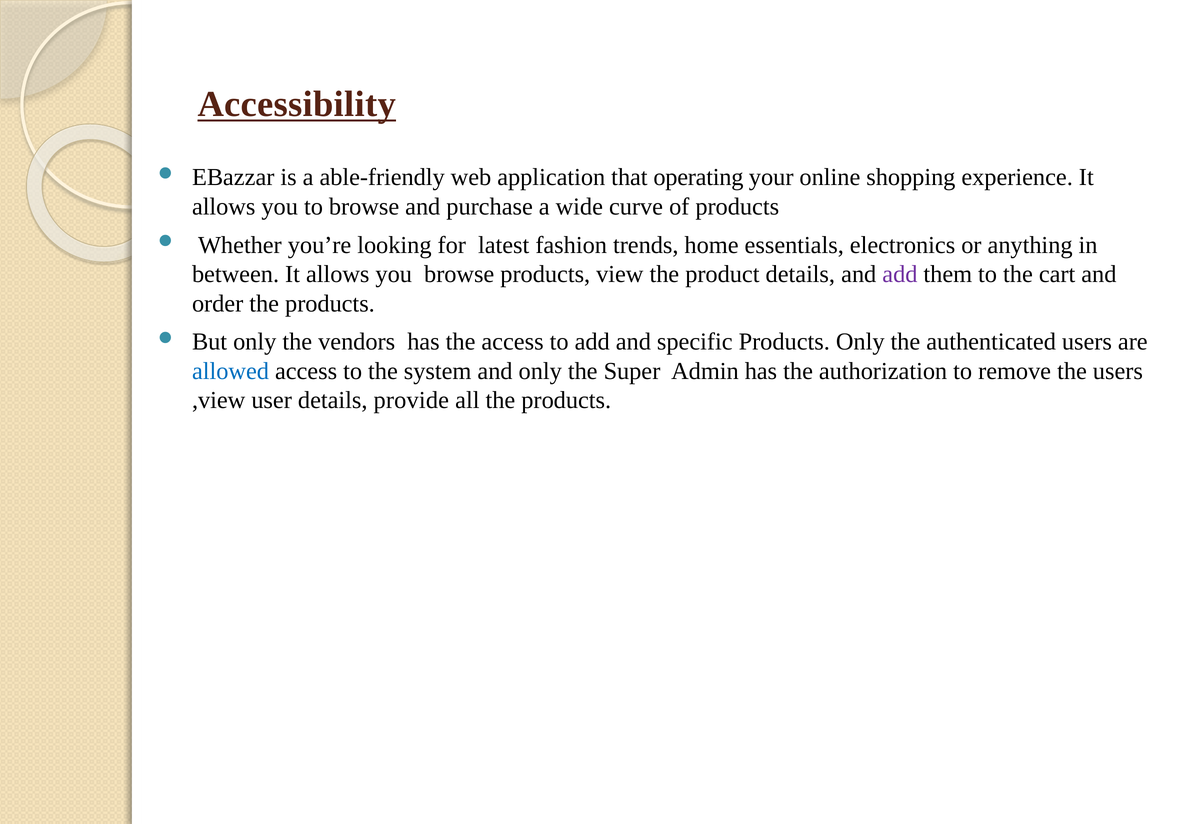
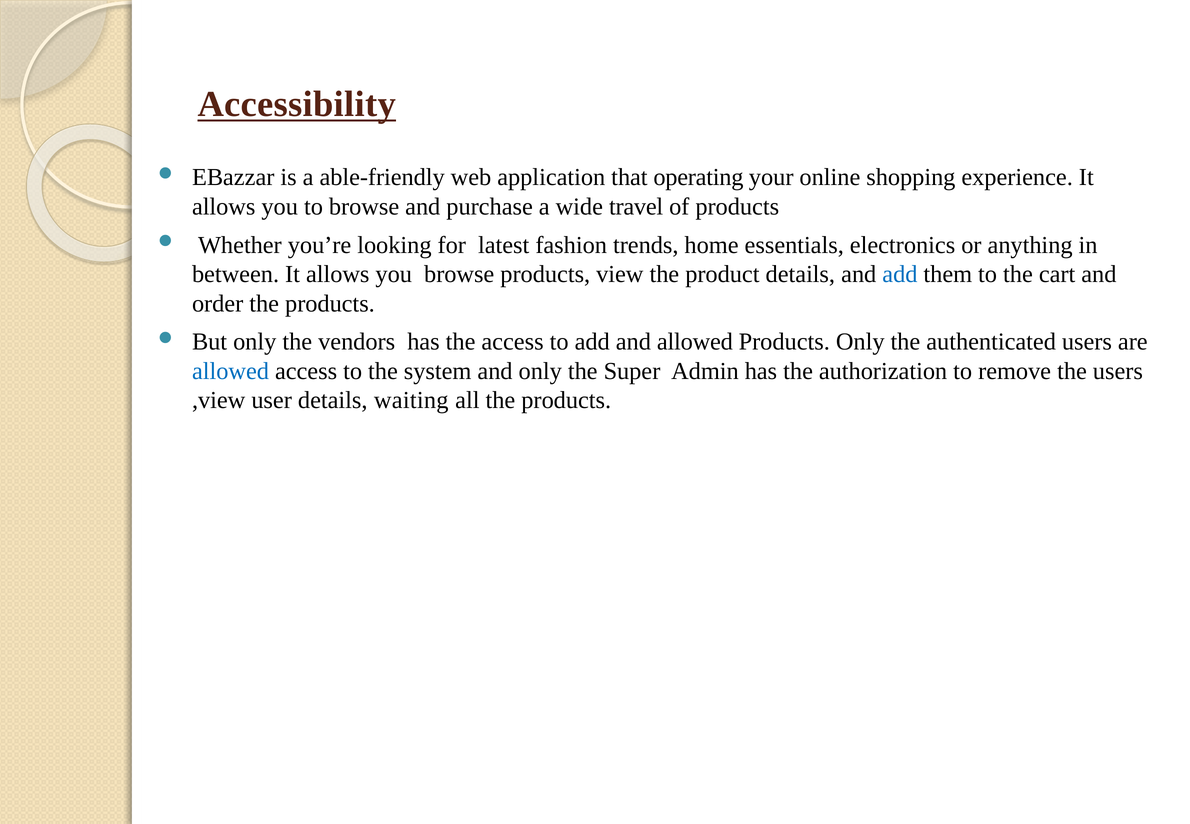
curve: curve -> travel (636, 207)
add colour: purple -> blue (900, 274)
and specific: specific -> allowed (695, 342)
provide: provide -> waiting (411, 400)
